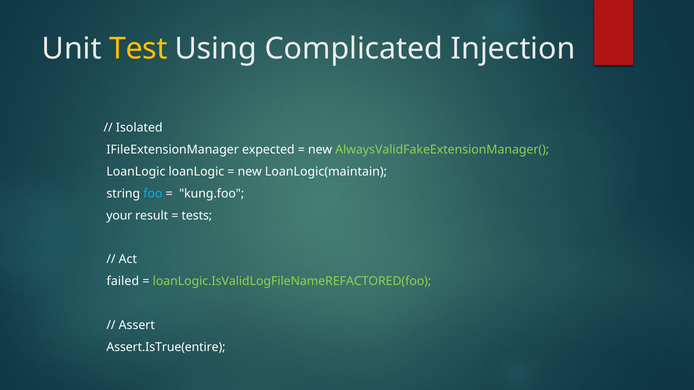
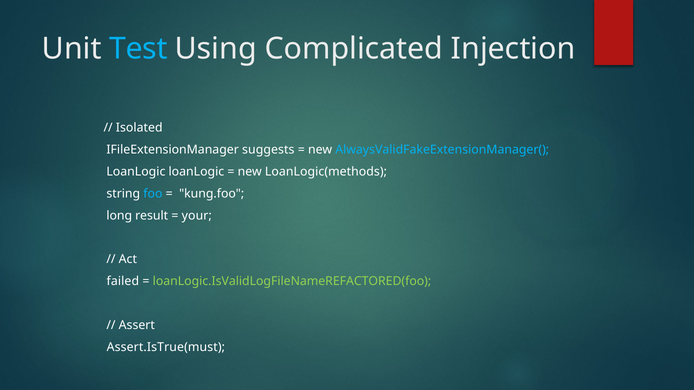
Test colour: yellow -> light blue (138, 49)
expected: expected -> suggests (268, 150)
AlwaysValidFakeExtensionManager( colour: light green -> light blue (442, 150)
LoanLogic(maintain: LoanLogic(maintain -> LoanLogic(methods (326, 172)
your: your -> long (119, 216)
tests: tests -> your (197, 216)
Assert.IsTrue(entire: Assert.IsTrue(entire -> Assert.IsTrue(must (166, 348)
